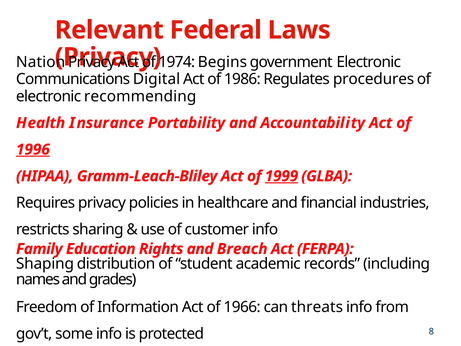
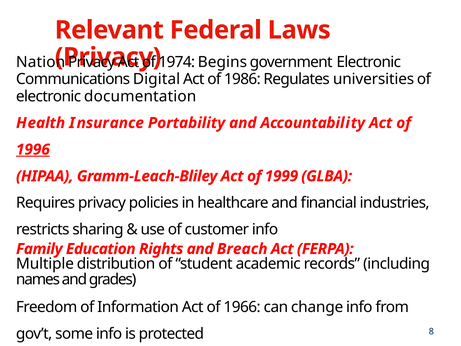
procedures: procedures -> universities (374, 79)
recommending: recommending -> documentation (140, 96)
1999 underline: present -> none (281, 176)
Shaping: Shaping -> Multiple (45, 263)
threats: threats -> change (317, 307)
